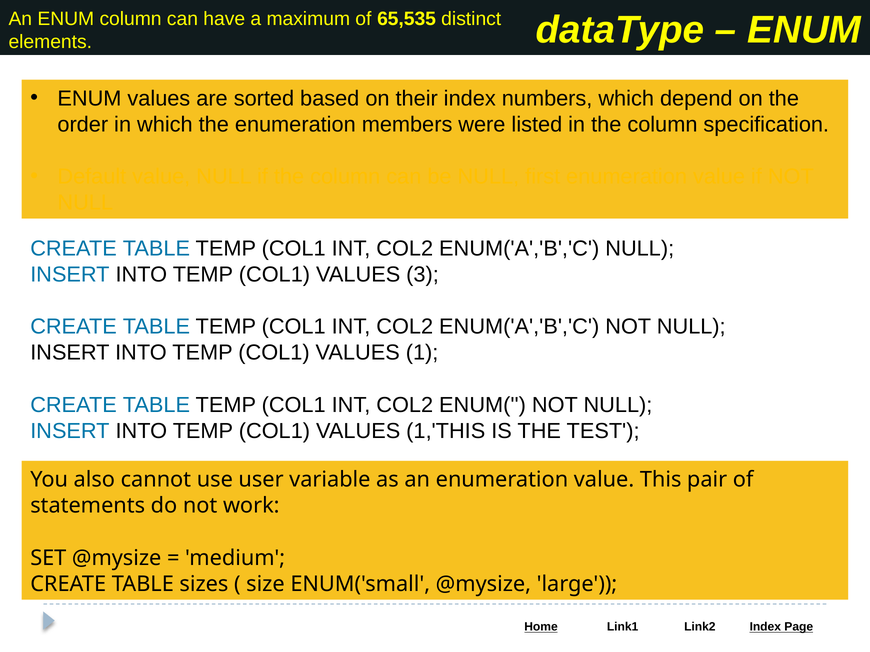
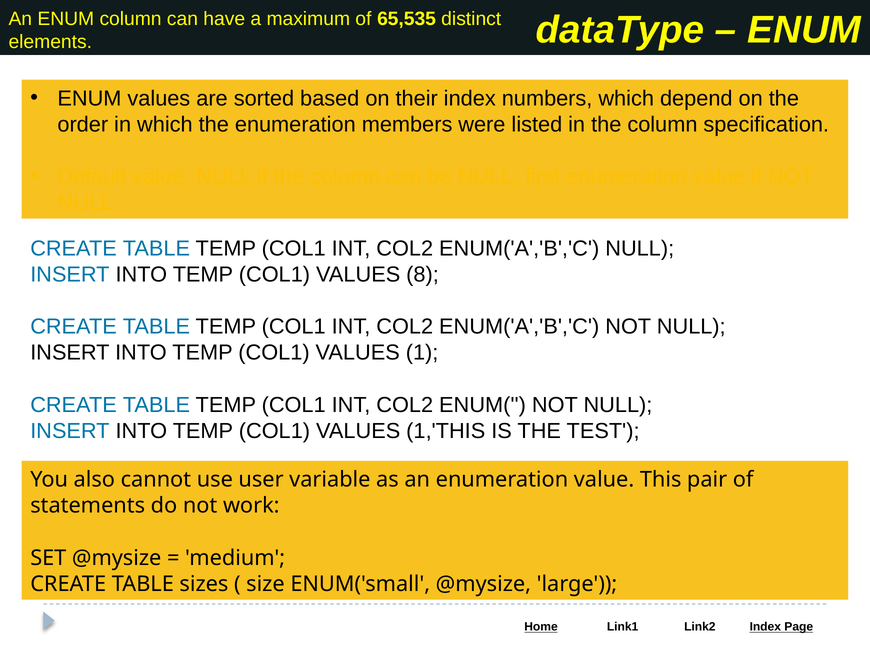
3: 3 -> 8 (423, 275)
